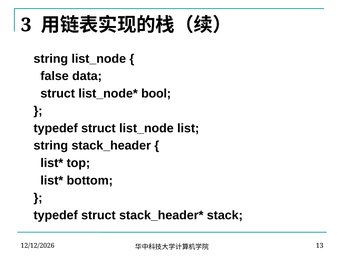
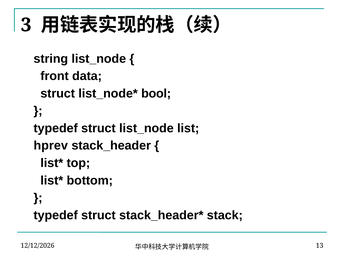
false: false -> front (55, 76)
string: string -> hprev (51, 146)
